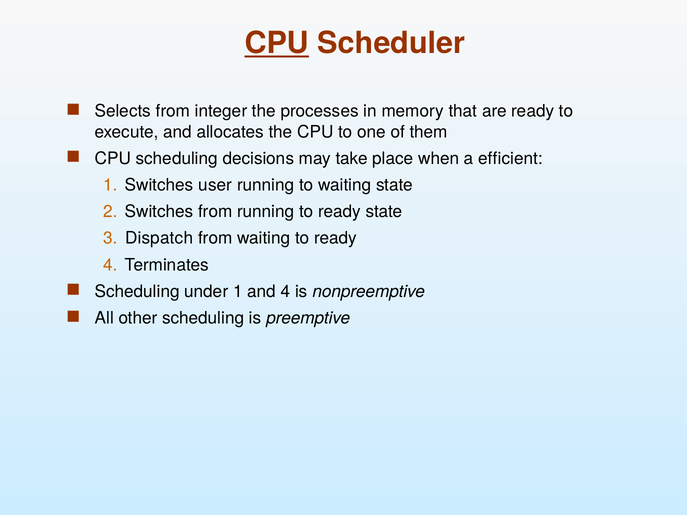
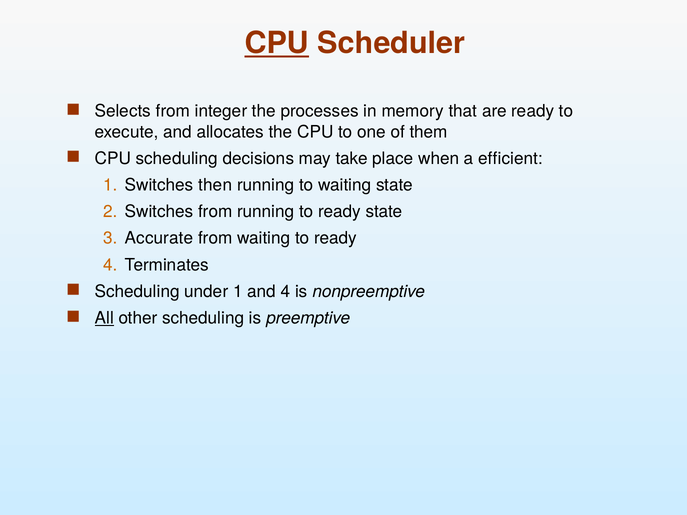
user: user -> then (215, 185)
Dispatch: Dispatch -> Accurate (159, 238)
All underline: none -> present (104, 318)
